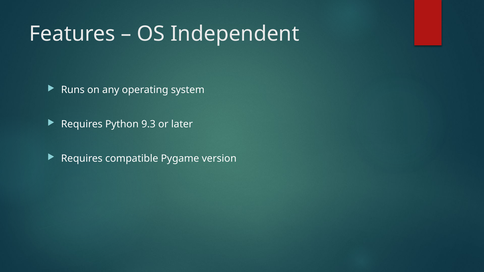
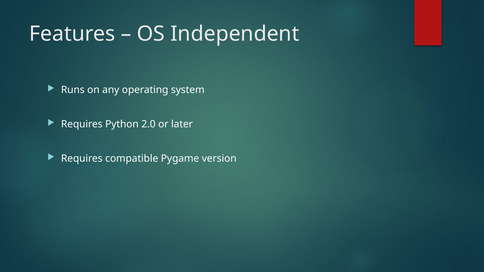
9.3: 9.3 -> 2.0 (148, 124)
